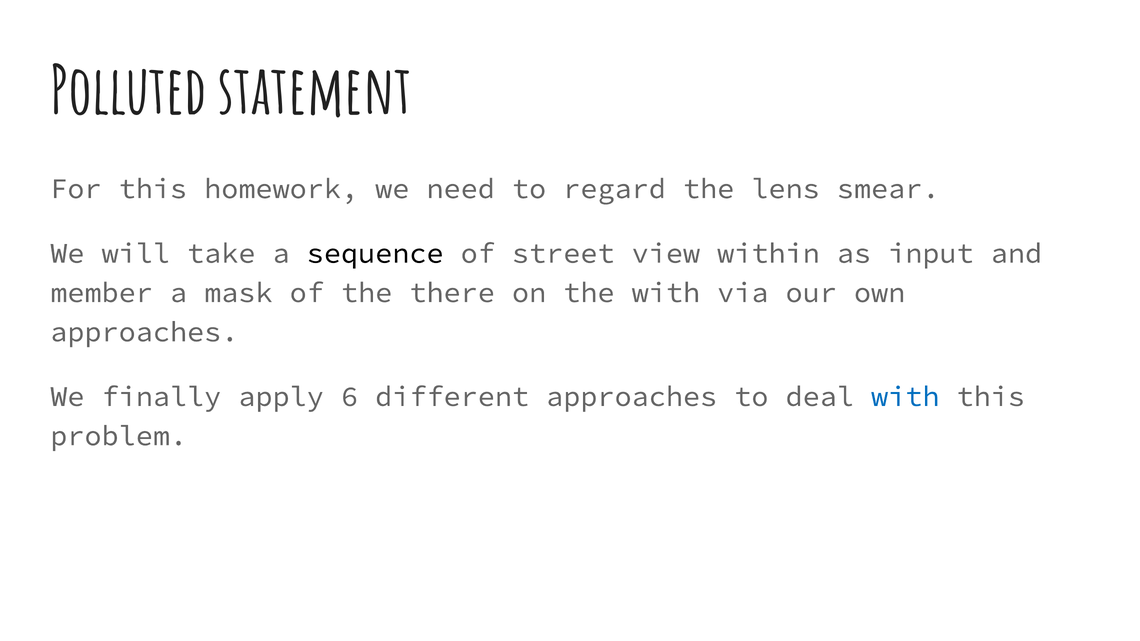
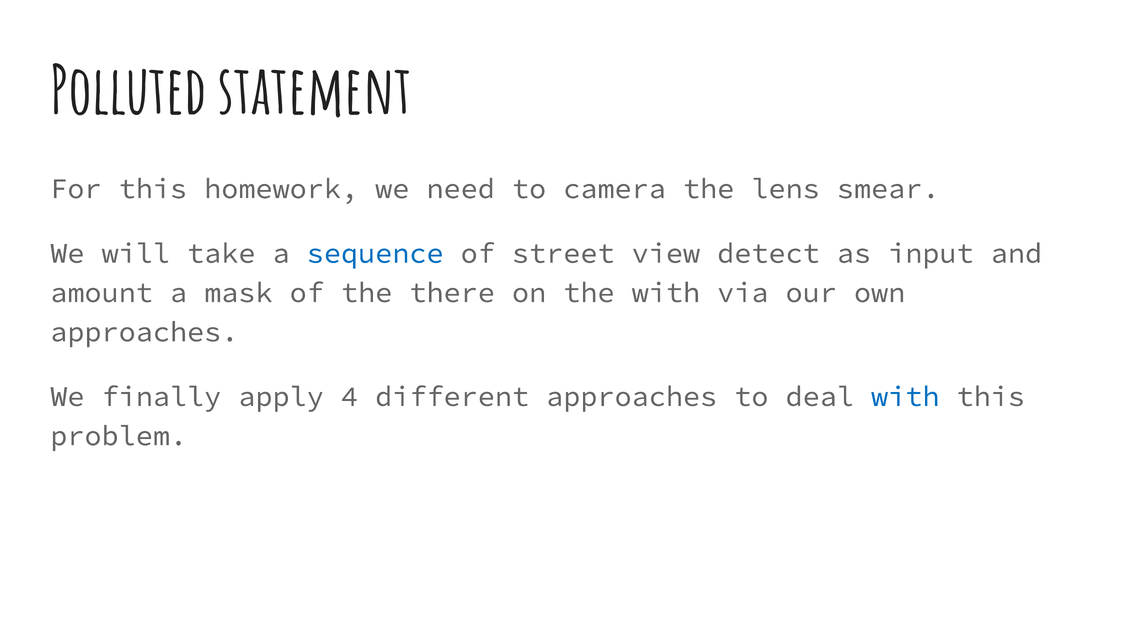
regard: regard -> camera (615, 189)
sequence colour: black -> blue (375, 253)
within: within -> detect (768, 253)
member: member -> amount (102, 293)
6: 6 -> 4 (350, 397)
